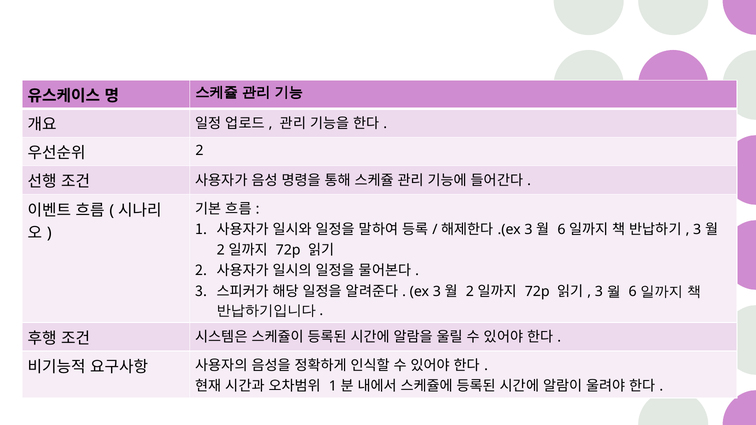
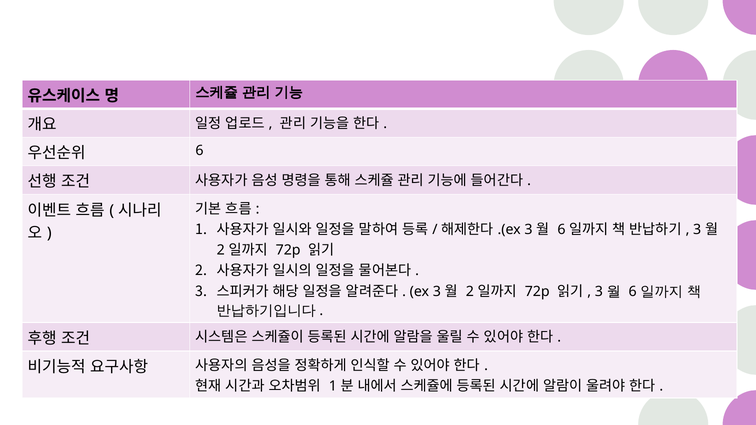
2: 2 -> 6 (199, 151)
